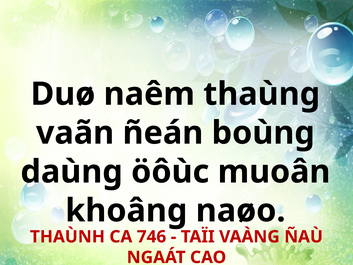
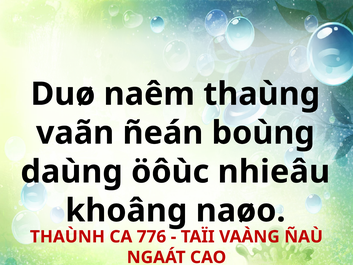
muoân: muoân -> nhieâu (274, 172)
746: 746 -> 776 (151, 237)
